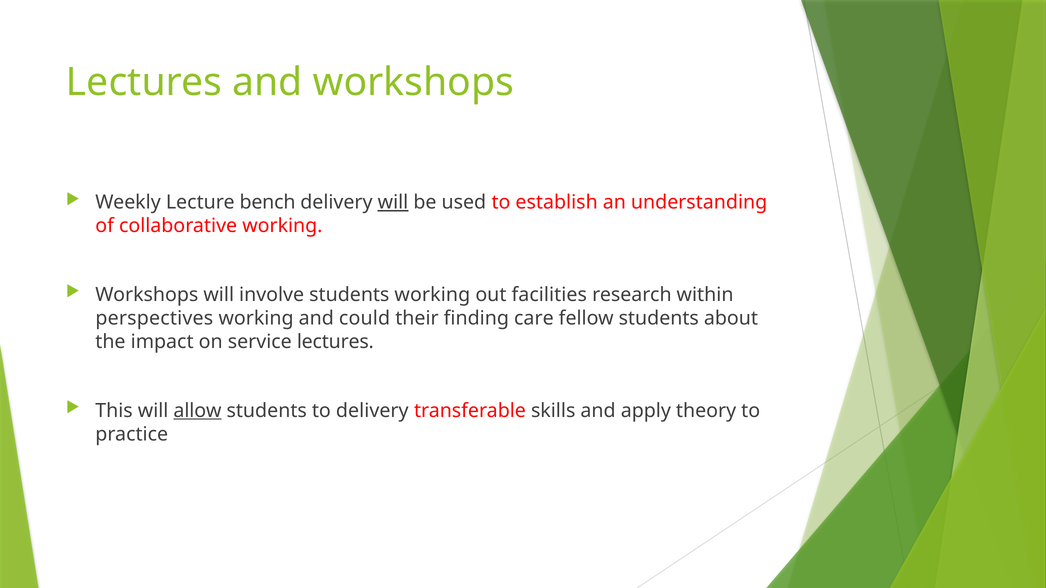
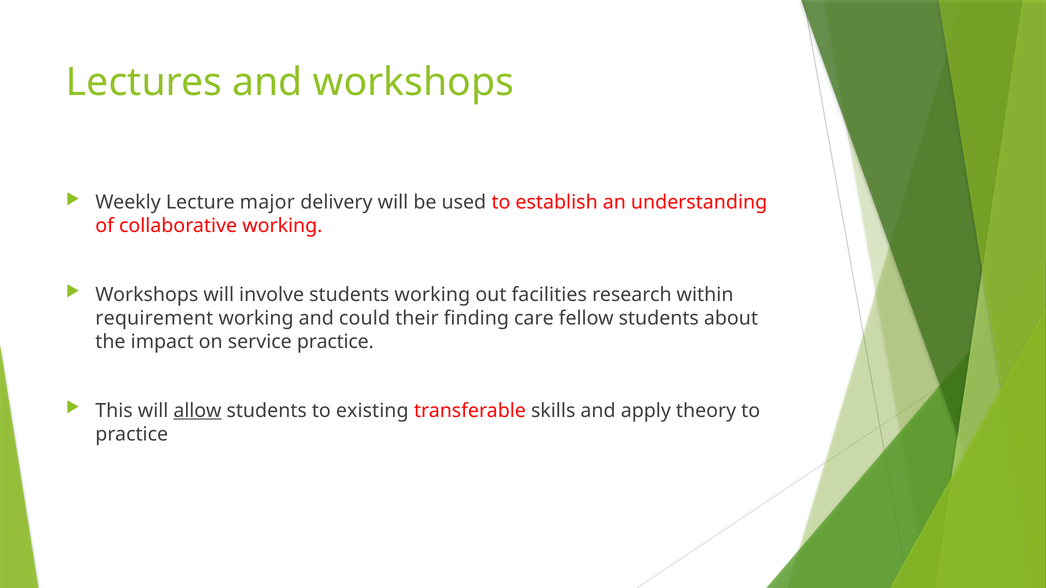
bench: bench -> major (267, 202)
will underline: present -> none (393, 202)
perspectives: perspectives -> requirement (154, 318)
service lectures: lectures -> practice (335, 342)
to delivery: delivery -> existing (372, 411)
